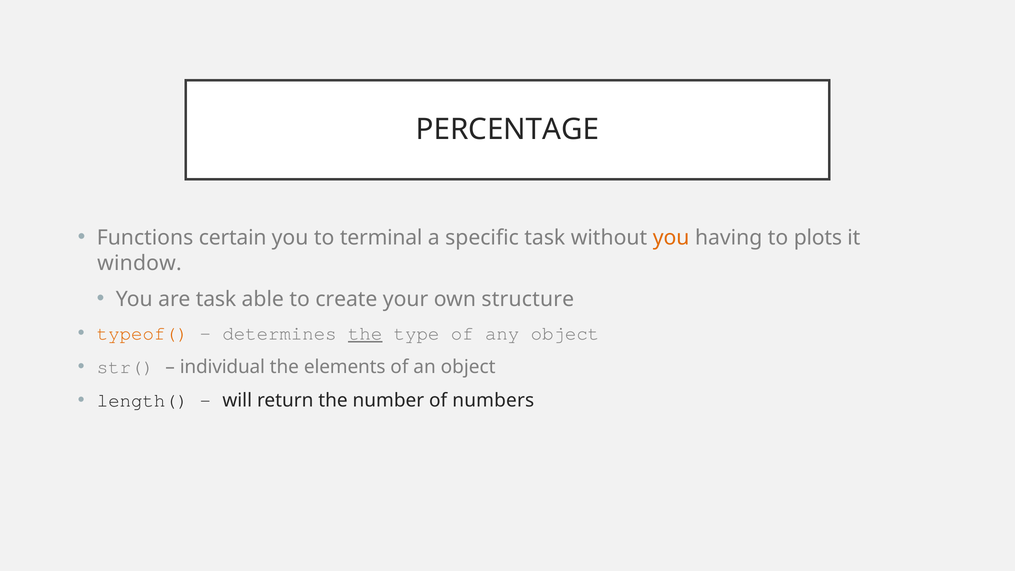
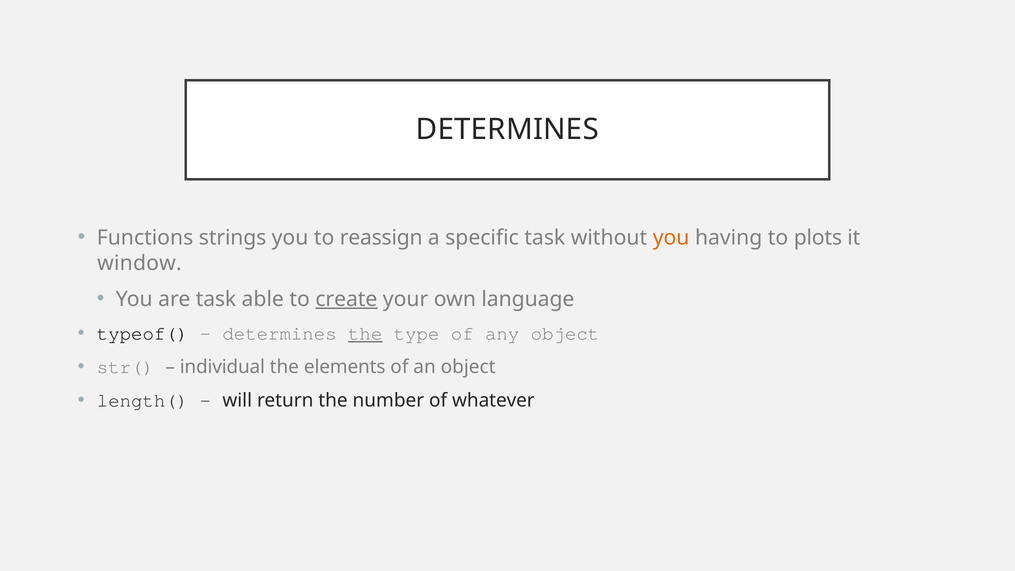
PERCENTAGE: PERCENTAGE -> DETERMINES (507, 130)
certain: certain -> strings (233, 238)
terminal: terminal -> reassign (381, 238)
create underline: none -> present (346, 299)
structure: structure -> language (528, 299)
typeof( colour: orange -> black (143, 334)
numbers: numbers -> whatever (493, 400)
